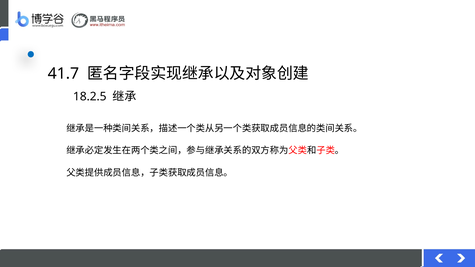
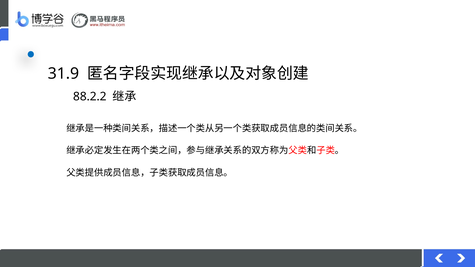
41.7: 41.7 -> 31.9 (63, 74)
18.2.5: 18.2.5 -> 88.2.2 (90, 97)
